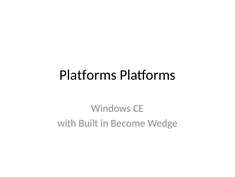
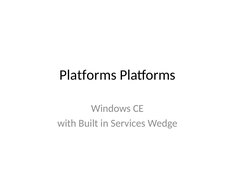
Become: Become -> Services (128, 123)
